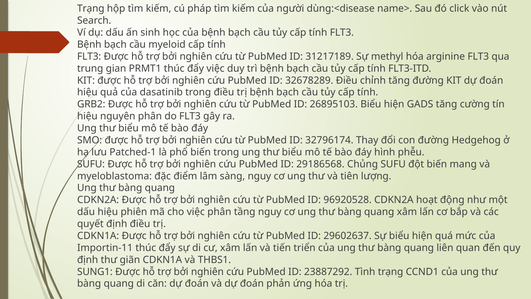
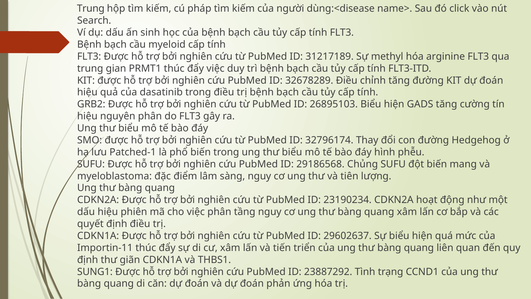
Trạng: Trạng -> Trung (91, 9)
96920528: 96920528 -> 23190234 (348, 200)
